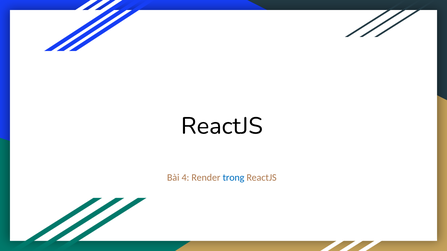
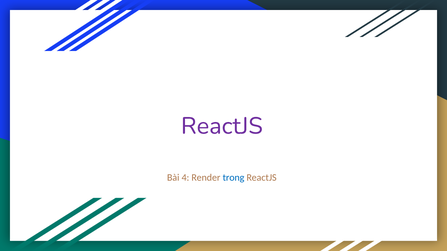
ReactJS colour: black -> purple (222, 126)
